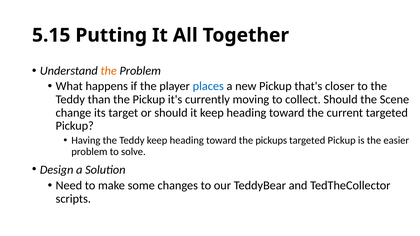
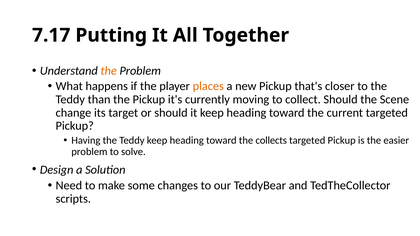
5.15: 5.15 -> 7.17 (51, 35)
places colour: blue -> orange (208, 86)
pickups: pickups -> collects (271, 140)
